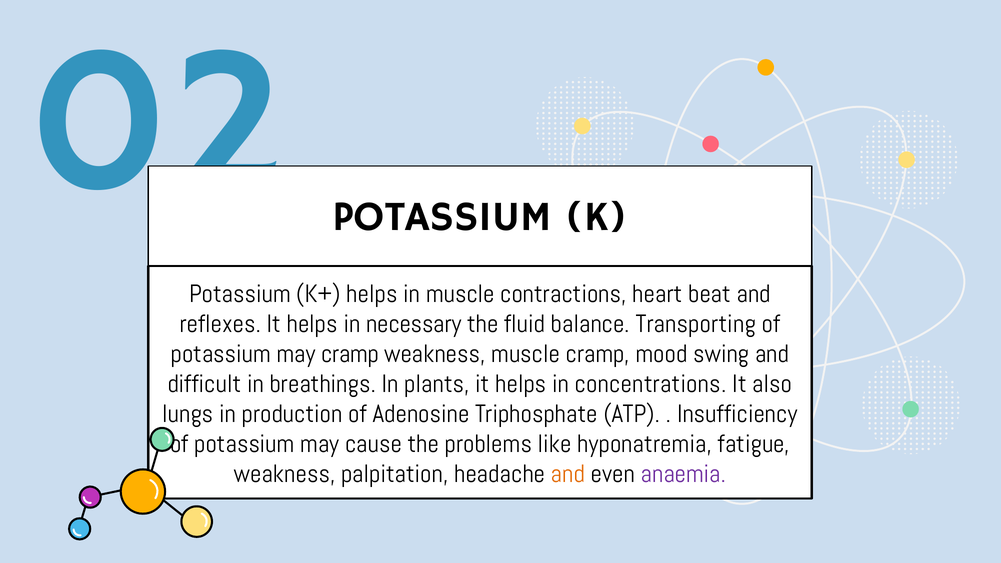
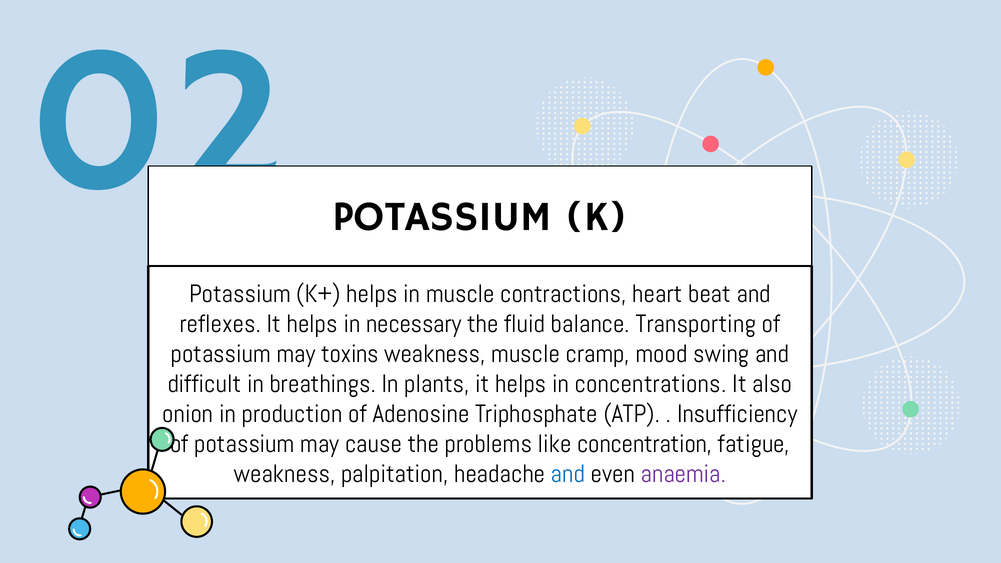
may cramp: cramp -> toxins (350, 354)
lungs: lungs -> onion (188, 414)
hyponatremia: hyponatremia -> concentration (645, 444)
and colour: orange -> blue (568, 474)
